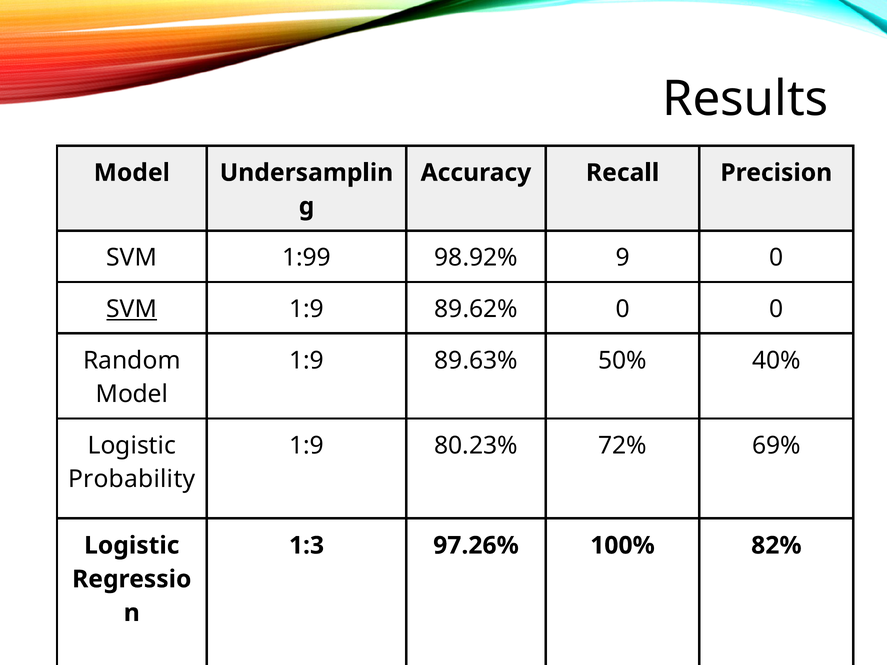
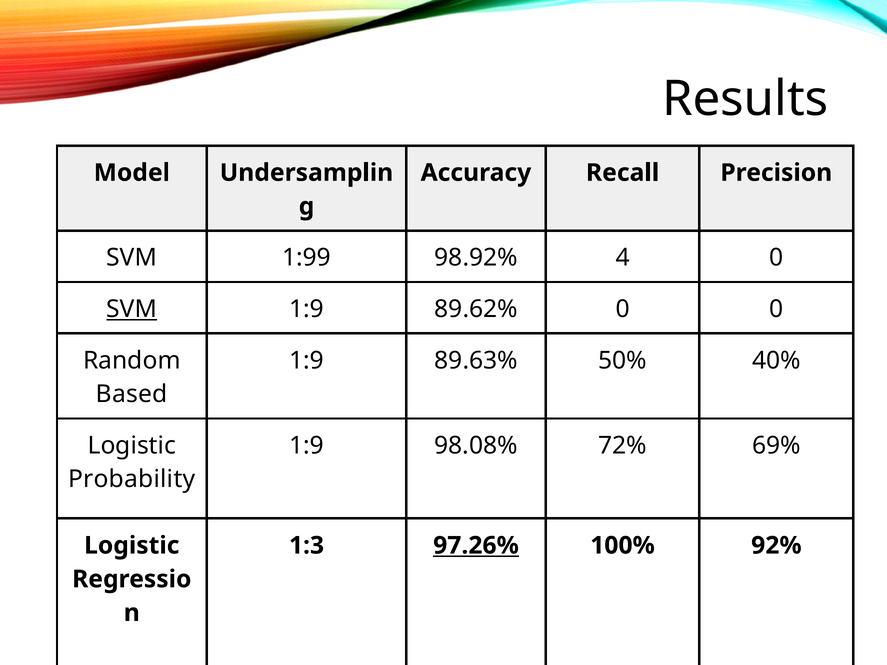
9: 9 -> 4 (623, 258)
Model: Model -> Based (132, 394)
80.23%: 80.23% -> 98.08% (476, 446)
97.26% underline: none -> present (476, 546)
82%: 82% -> 92% (776, 546)
